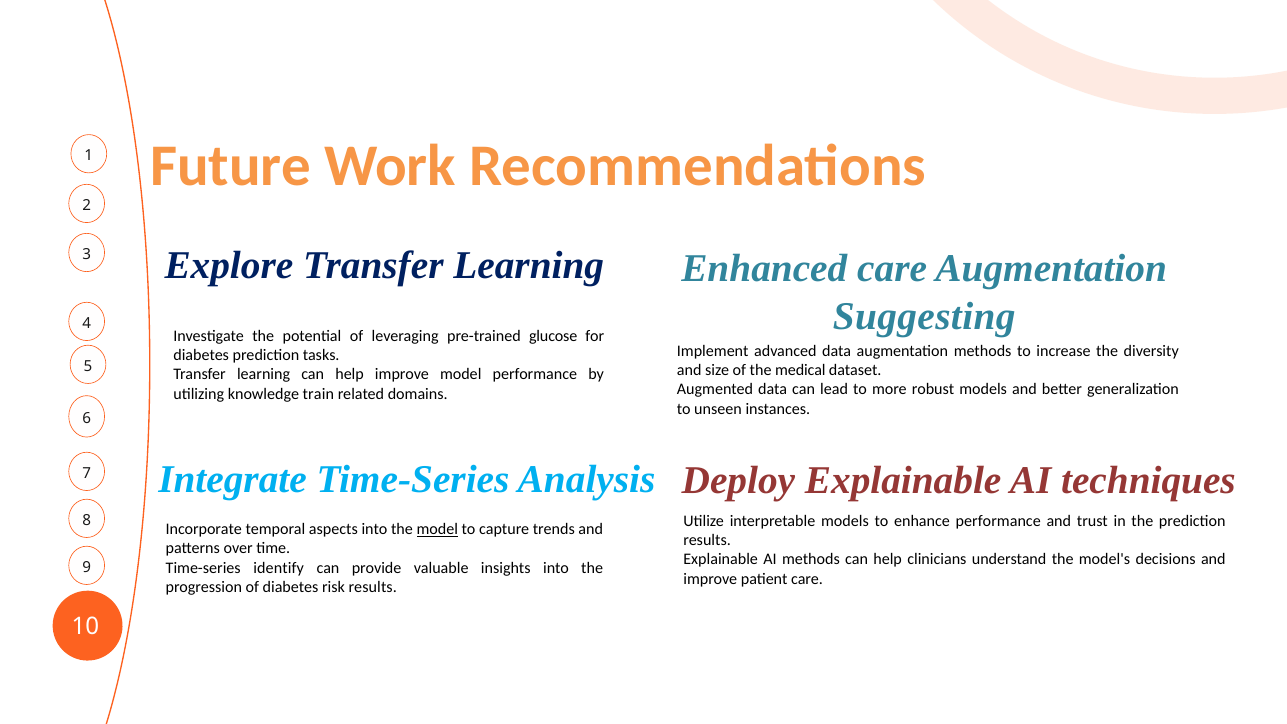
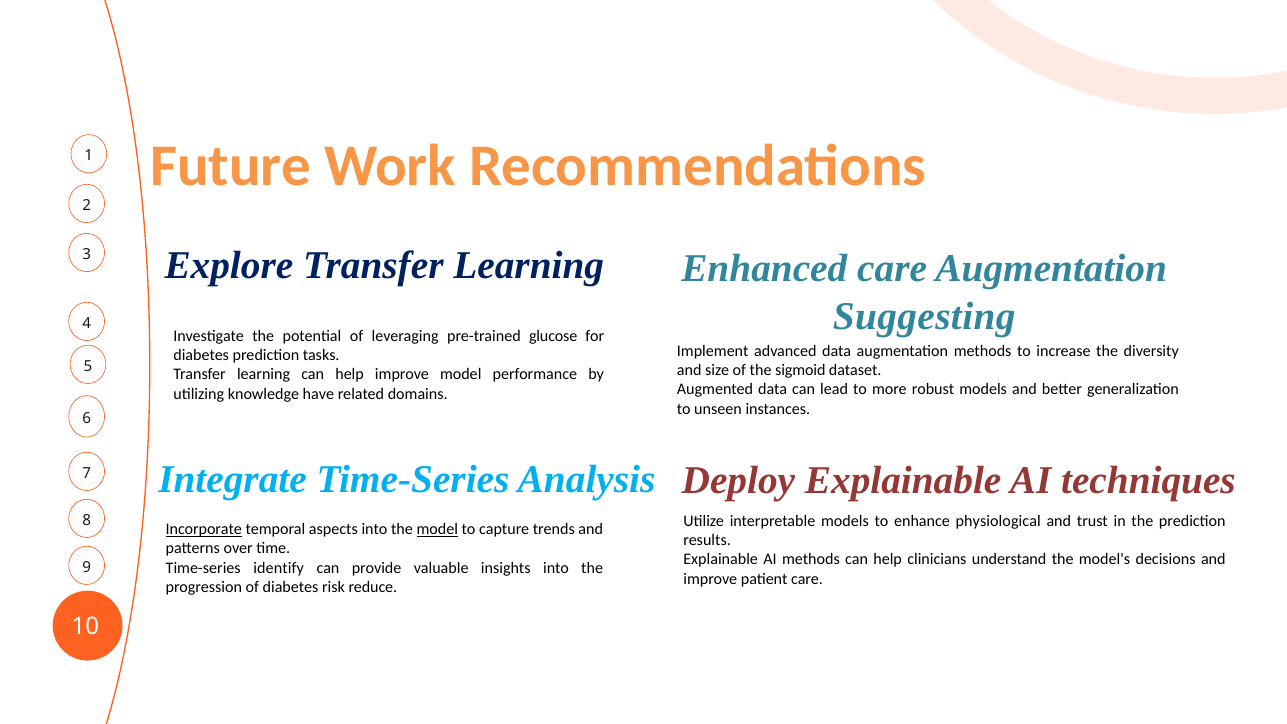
medical: medical -> sigmoid (800, 370)
train: train -> have (318, 394)
enhance performance: performance -> physiological (998, 521)
Incorporate underline: none -> present (204, 529)
risk results: results -> reduce (373, 587)
